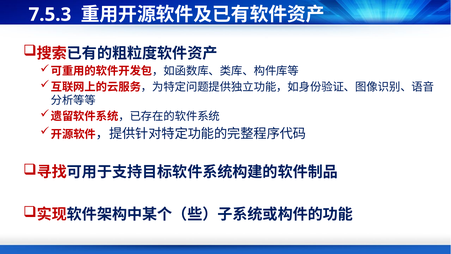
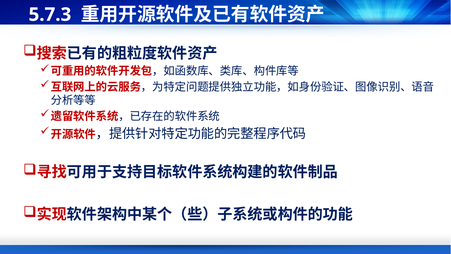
7.5.3: 7.5.3 -> 5.7.3 (50, 15)
